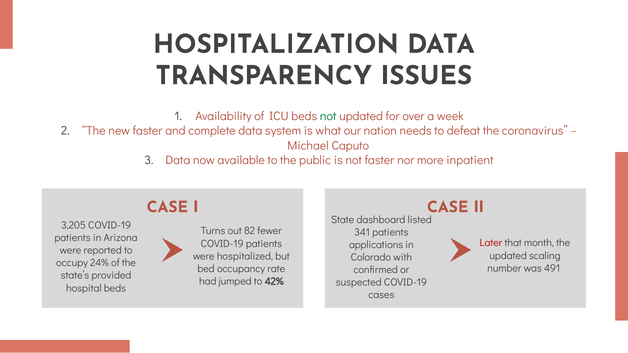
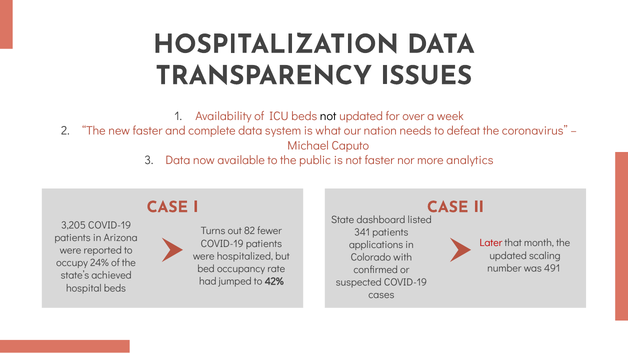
not colour: green -> black (328, 116)
inpatient: inpatient -> analytics (470, 160)
provided: provided -> achieved (111, 276)
